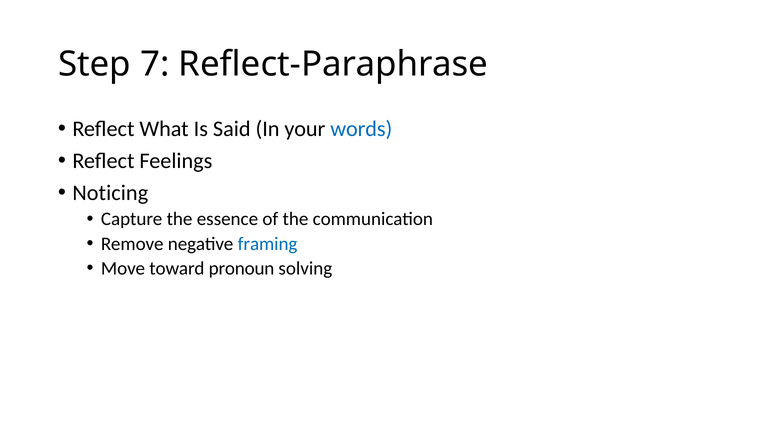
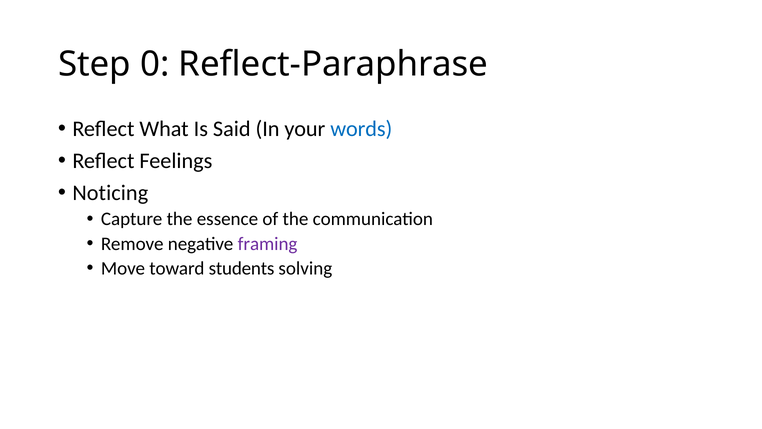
7: 7 -> 0 (155, 64)
framing colour: blue -> purple (268, 244)
pronoun: pronoun -> students (242, 268)
